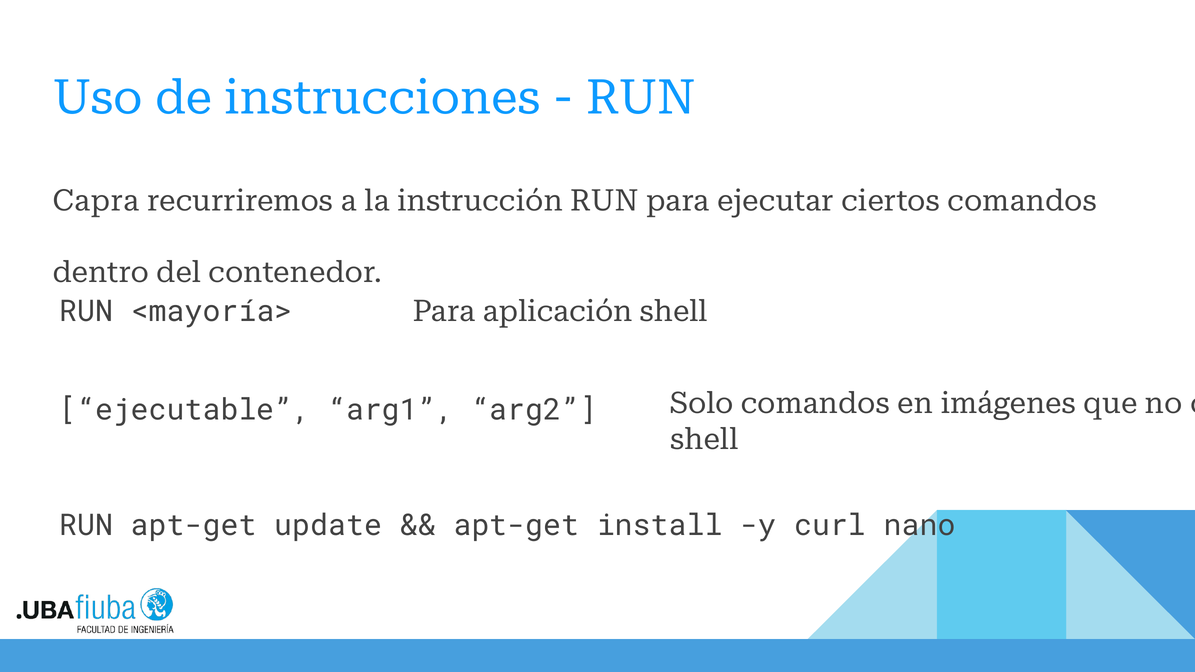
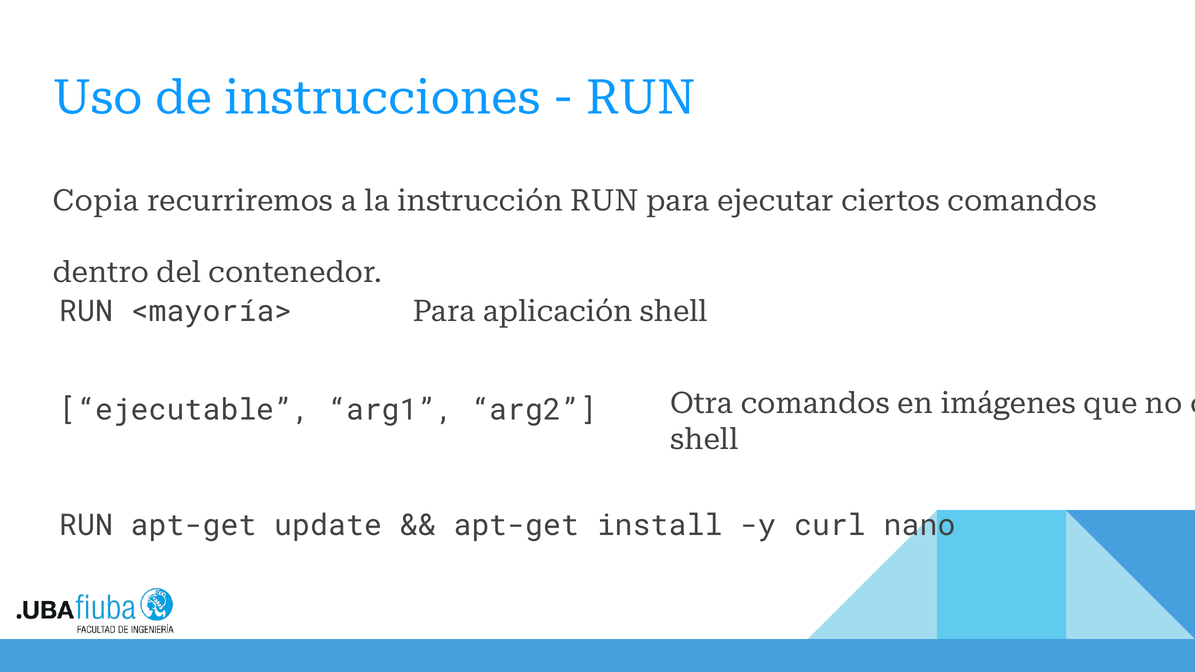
Capra: Capra -> Copia (96, 201)
Solo: Solo -> Otra (702, 404)
